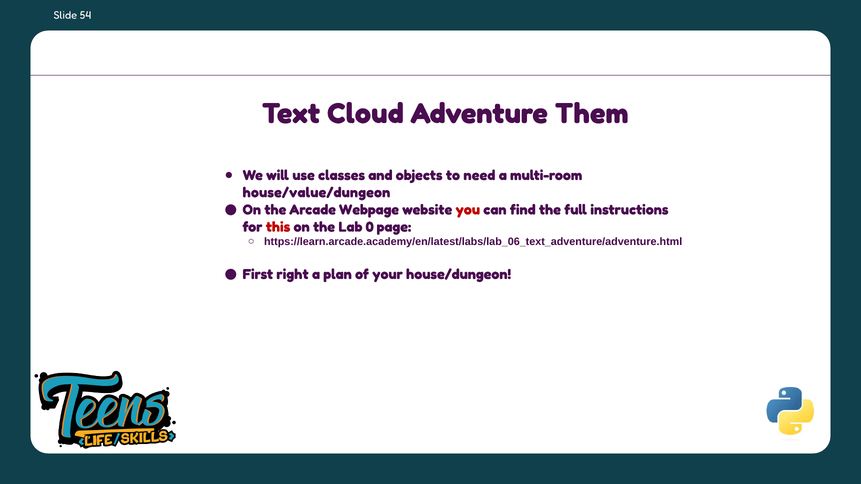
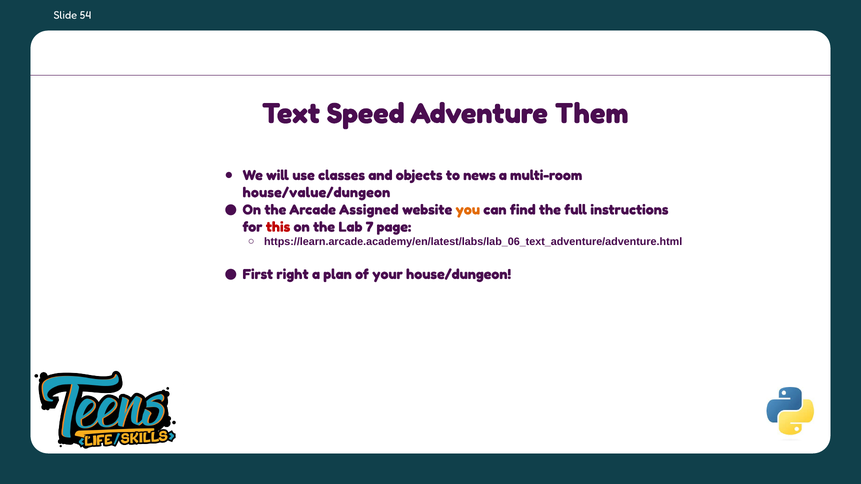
Cloud: Cloud -> Speed (366, 114)
need: need -> news (480, 175)
Webpage: Webpage -> Assigned (369, 210)
you colour: red -> orange (468, 210)
0: 0 -> 7 (370, 227)
